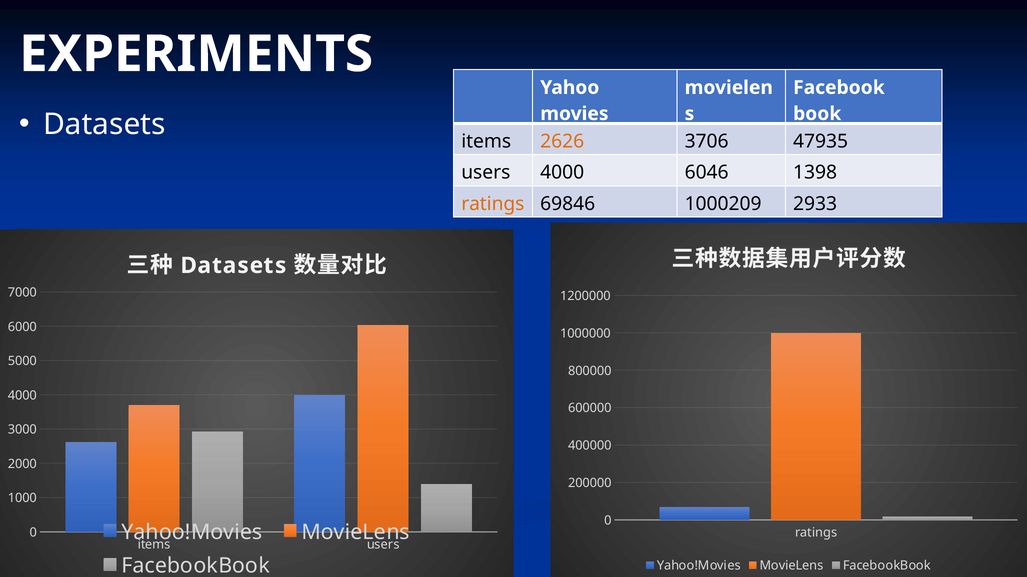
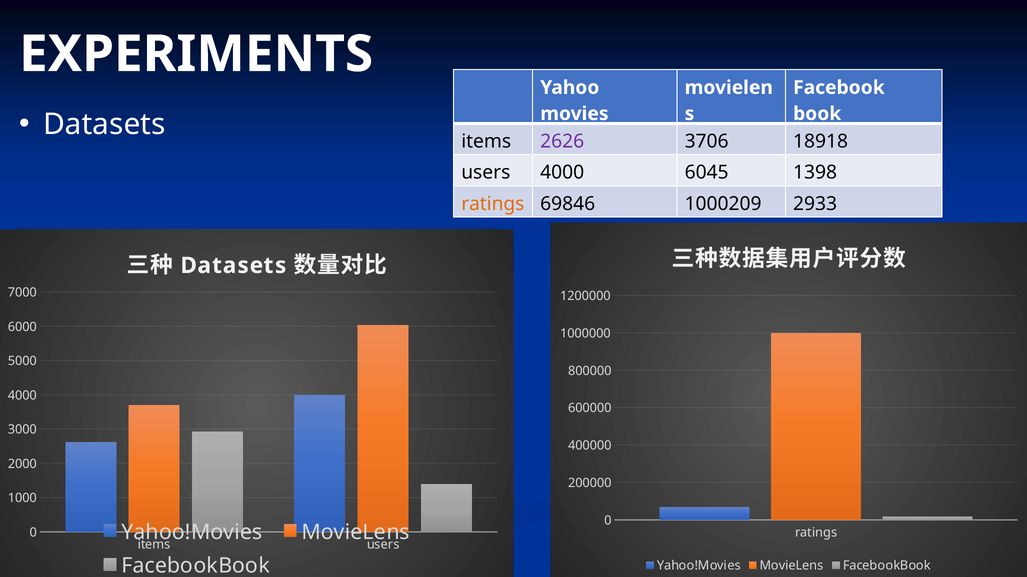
2626 colour: orange -> purple (562, 142)
47935: 47935 -> 18918 (821, 142)
6046: 6046 -> 6045 (707, 173)
